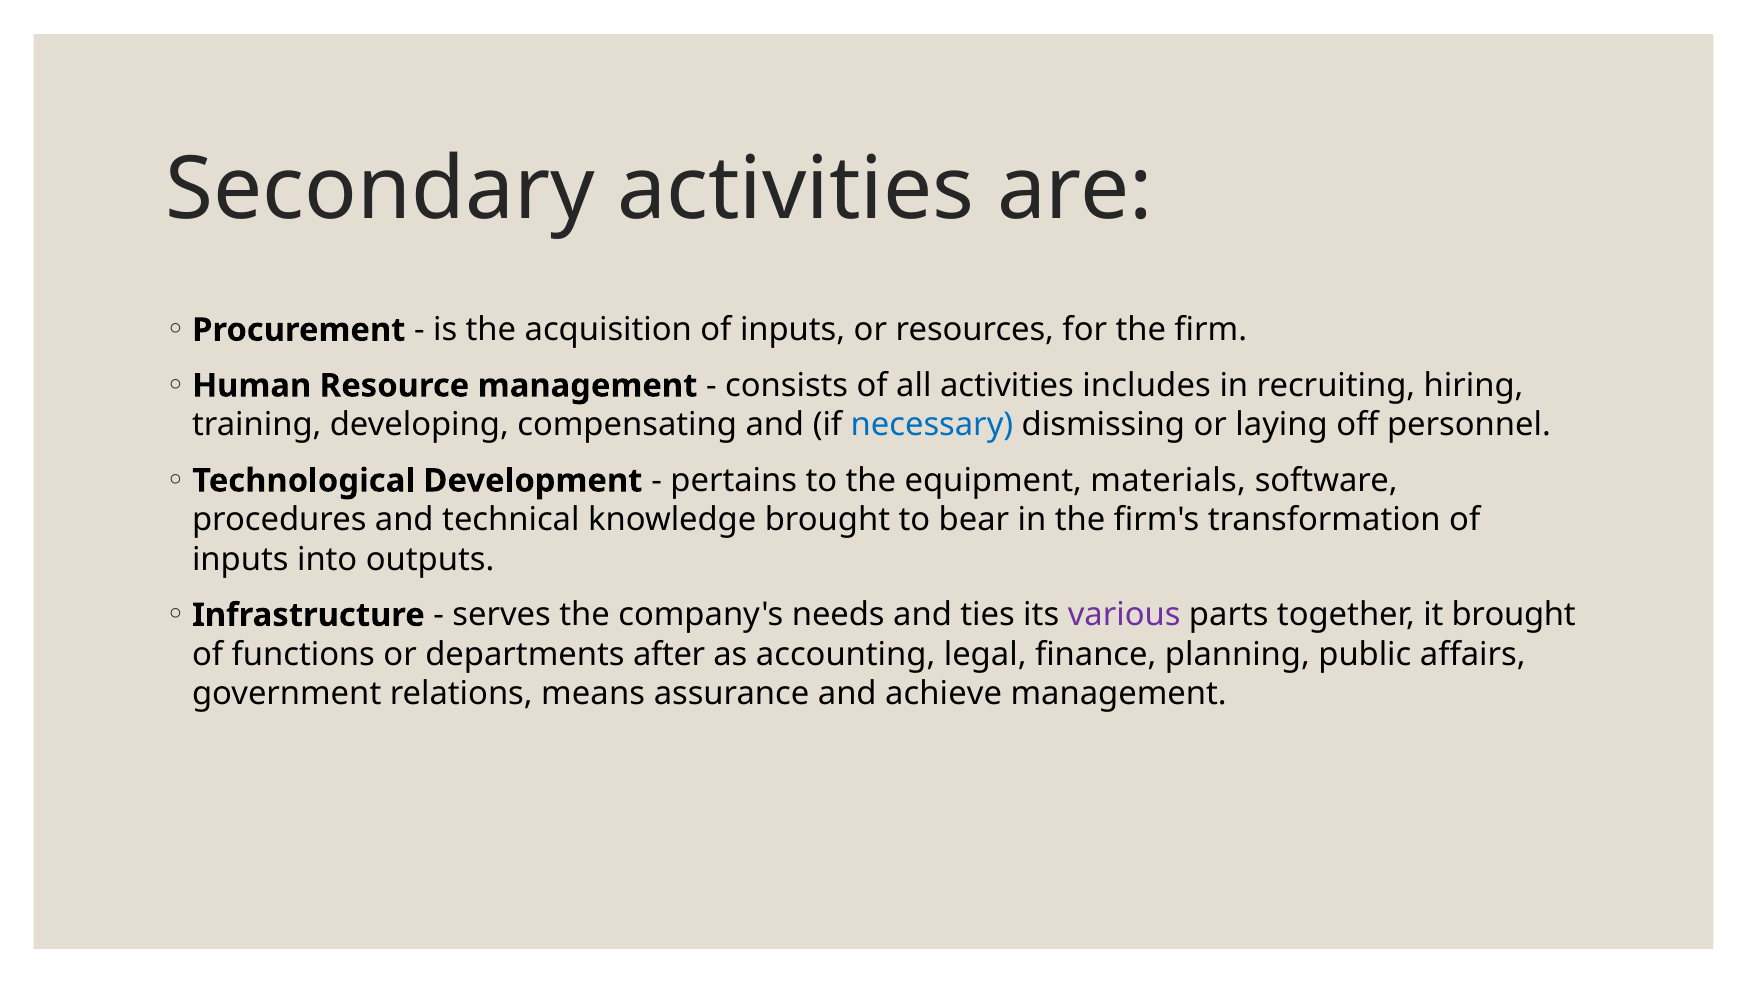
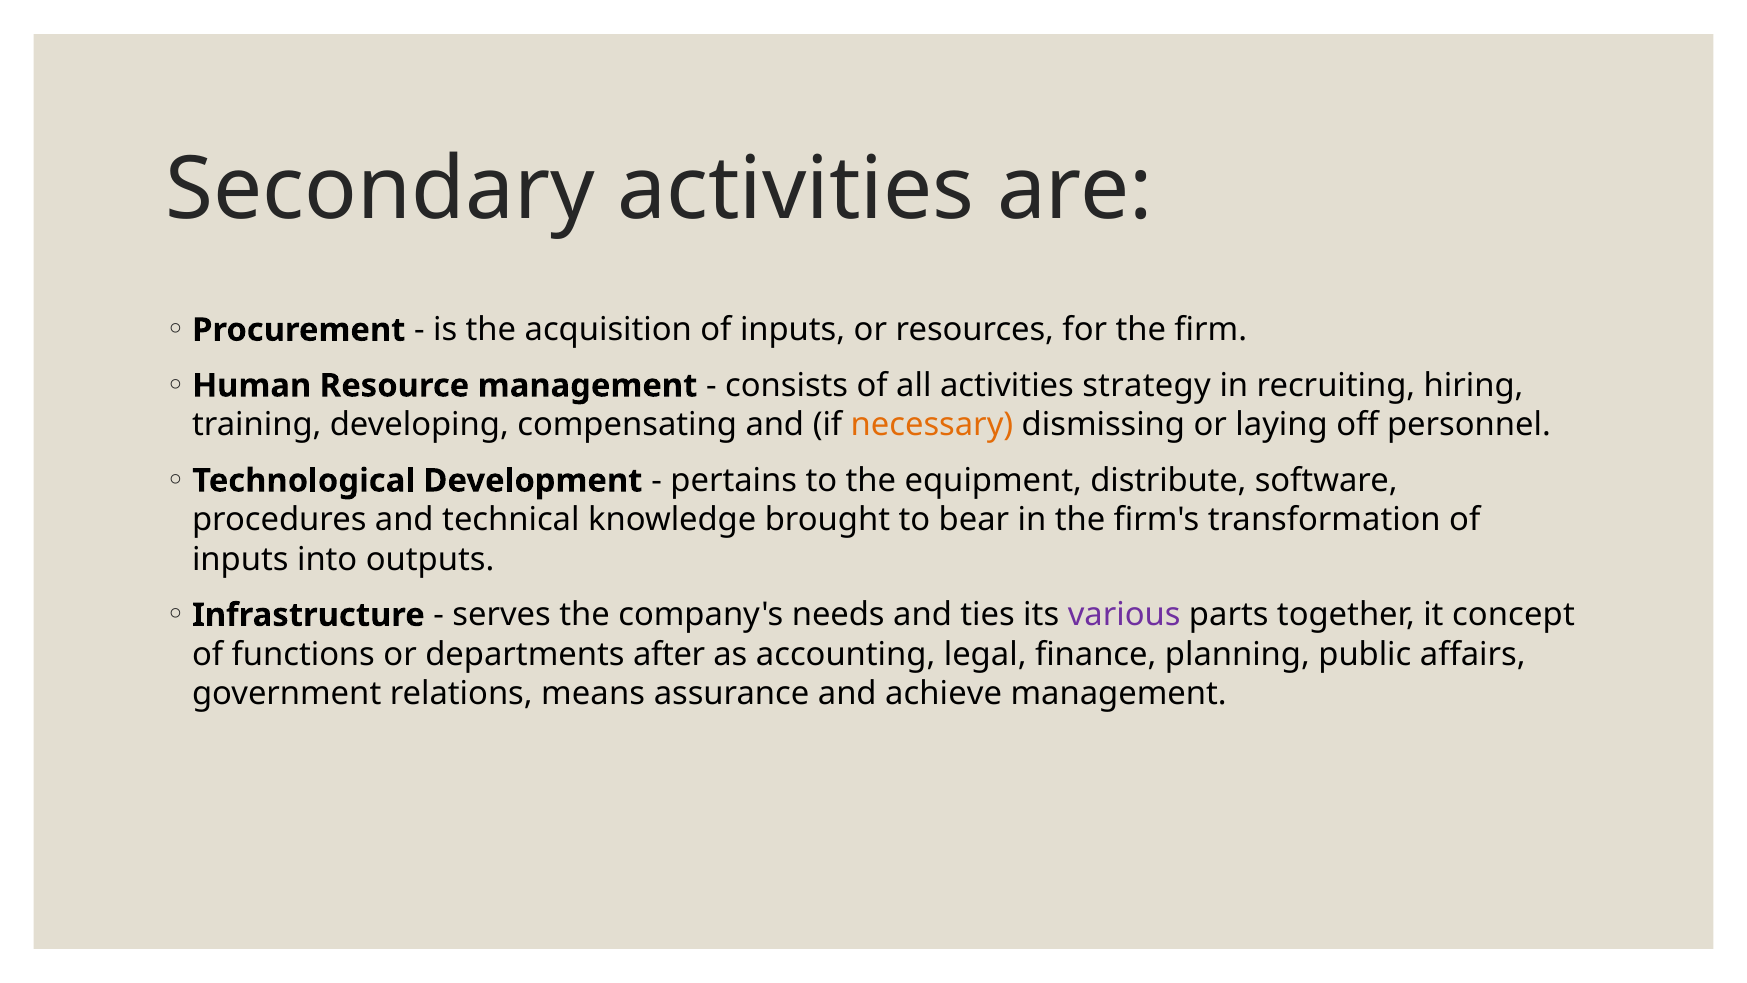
includes: includes -> strategy (1147, 386)
necessary colour: blue -> orange (932, 425)
materials: materials -> distribute (1168, 481)
it brought: brought -> concept (1513, 615)
